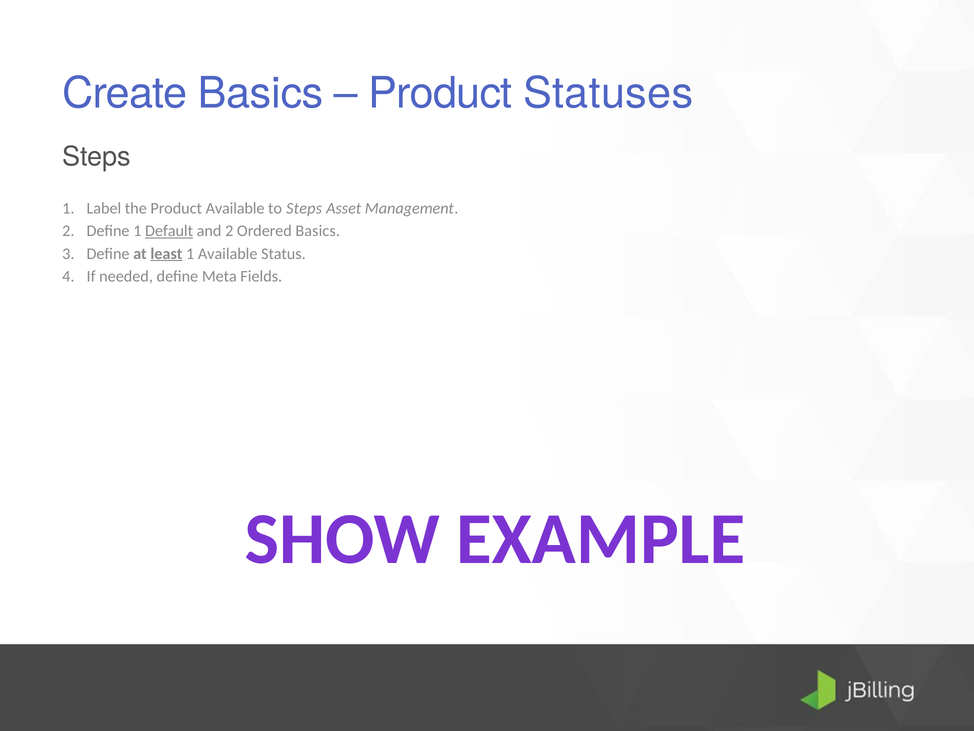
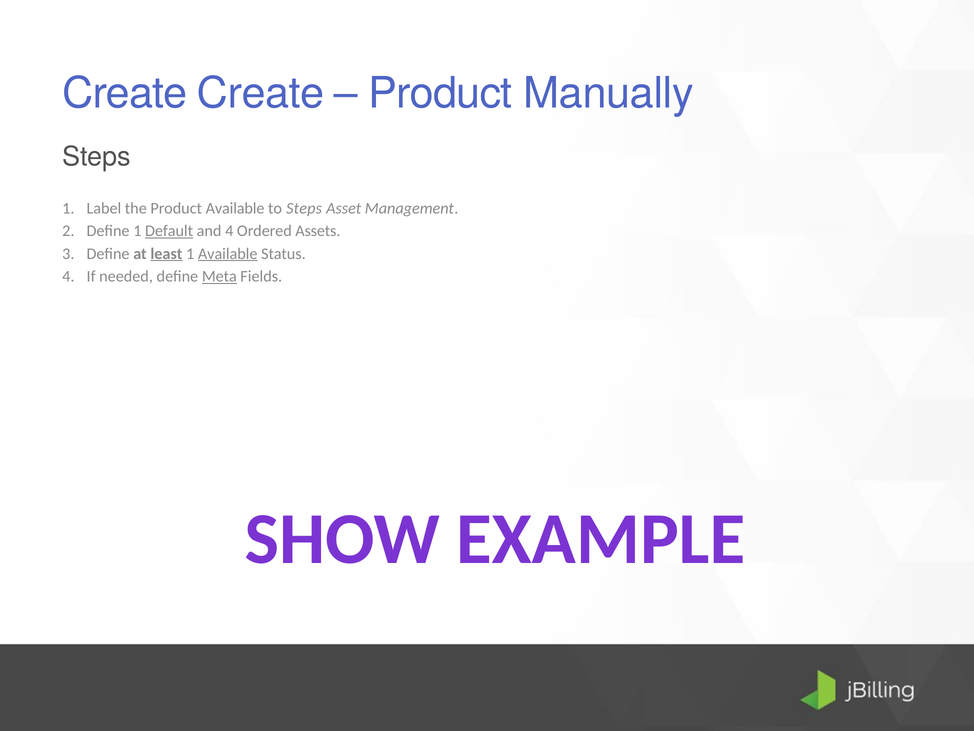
Create Basics: Basics -> Create (261, 93)
Statuses: Statuses -> Manually (608, 93)
and 2: 2 -> 4 (229, 231)
Ordered Basics: Basics -> Assets (318, 231)
Available underline: none -> present (228, 254)
Meta underline: none -> present (219, 276)
